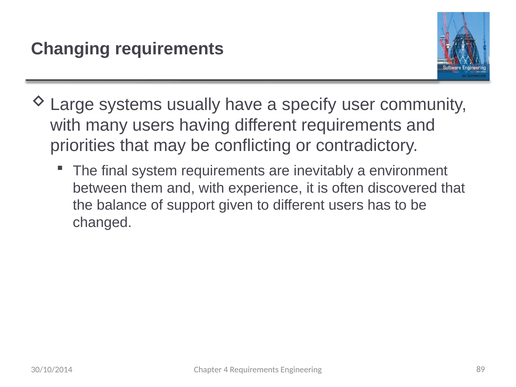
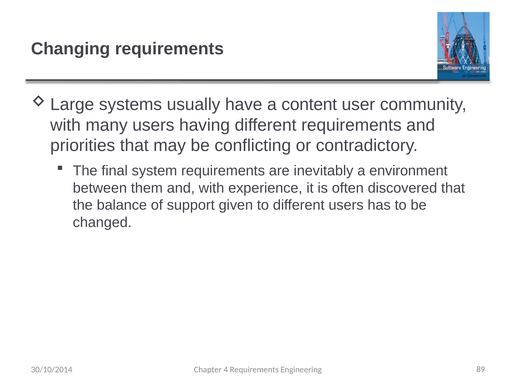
specify: specify -> content (309, 104)
